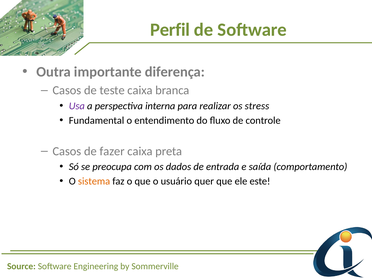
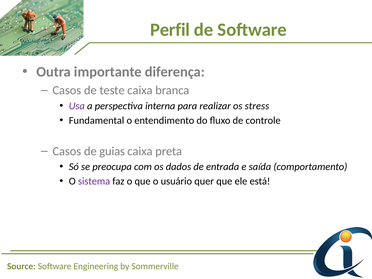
fazer: fazer -> guias (112, 151)
sistema colour: orange -> purple (94, 181)
este: este -> está (260, 181)
